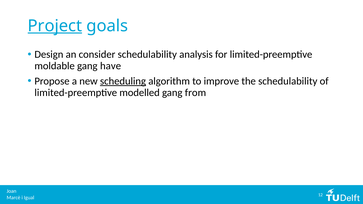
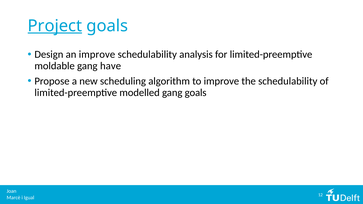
an consider: consider -> improve (97, 55)
scheduling underline: present -> none (123, 81)
gang from: from -> goals (196, 93)
